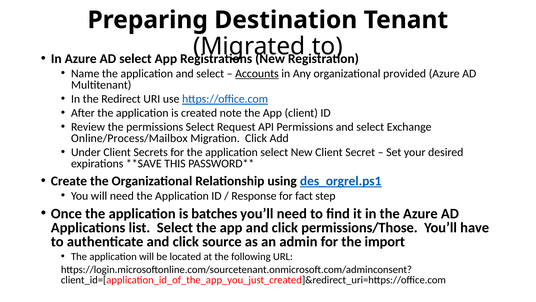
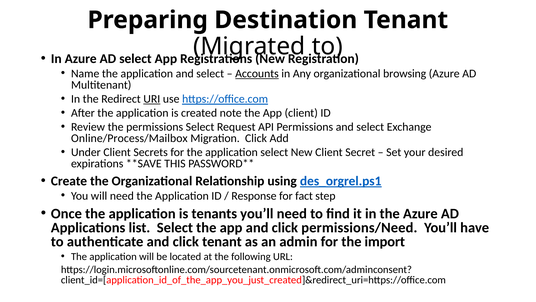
provided: provided -> browsing (405, 73)
URI underline: none -> present (152, 99)
batches: batches -> tenants (214, 213)
permissions/Those: permissions/Those -> permissions/Need (359, 227)
click source: source -> tenant (222, 241)
